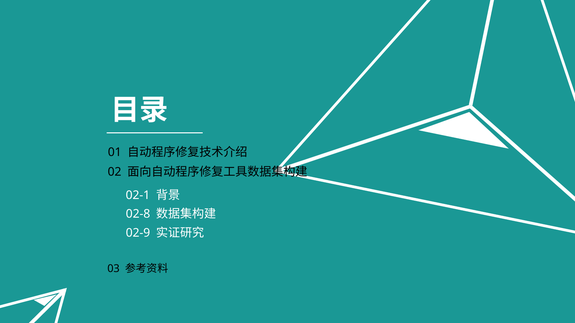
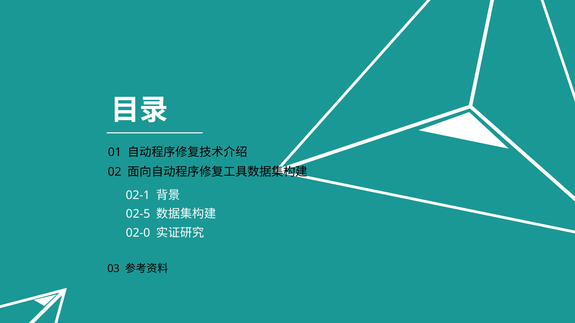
02-8: 02-8 -> 02-5 (138, 214)
02-9: 02-9 -> 02-0 (138, 233)
